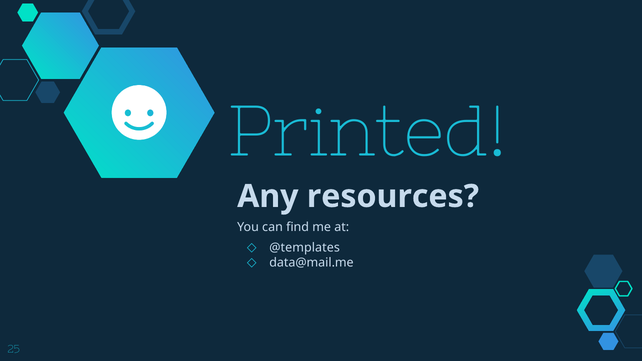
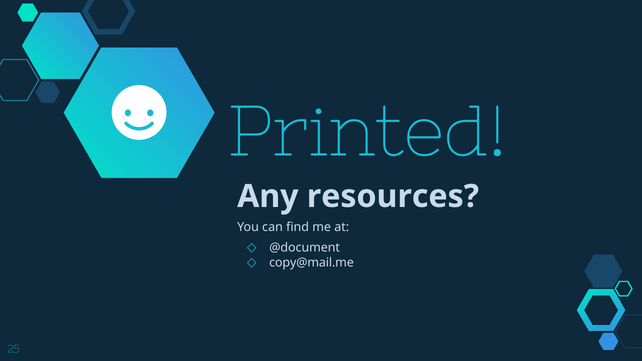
@templates: @templates -> @document (305, 248)
data@mail.me: data@mail.me -> copy@mail.me (312, 263)
